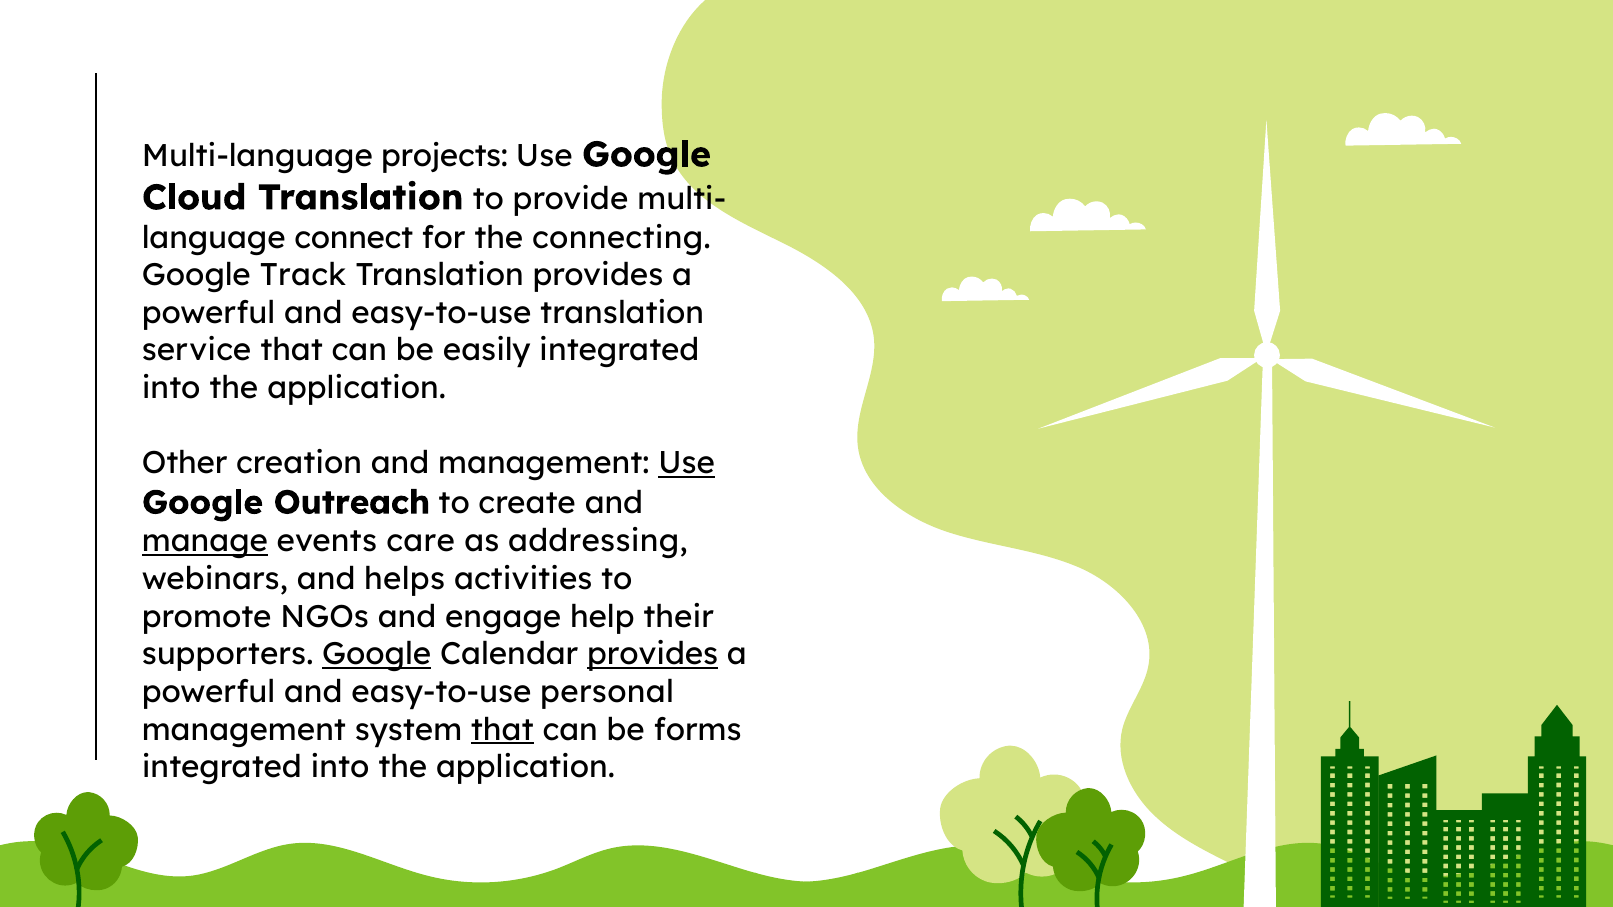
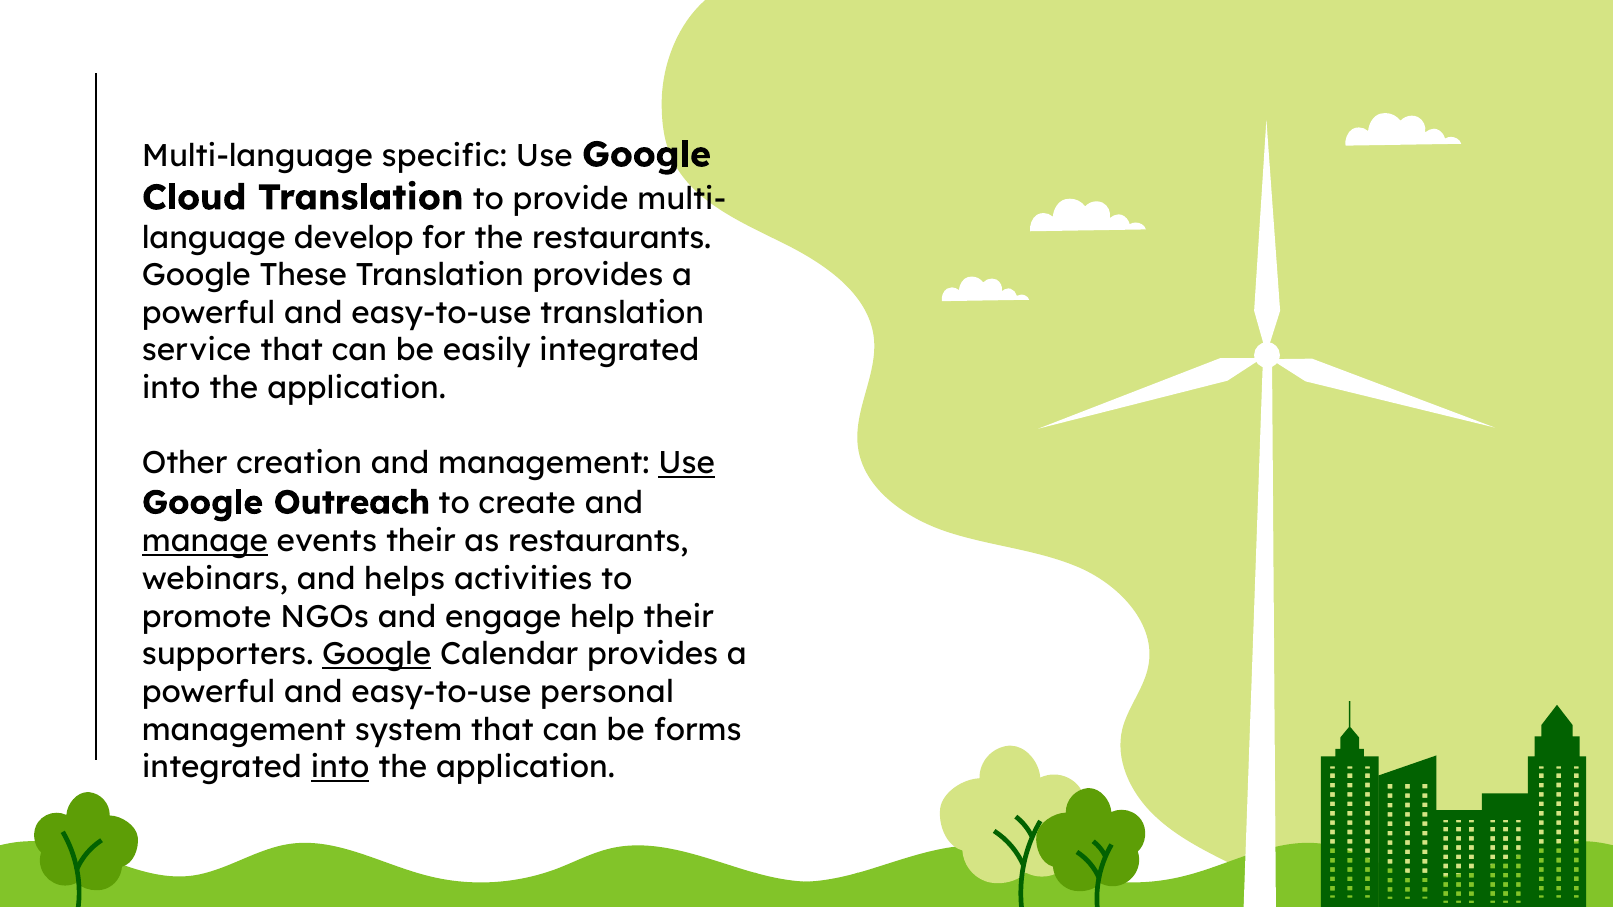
projects: projects -> specific (444, 156)
connect: connect -> develop (354, 238)
the connecting: connecting -> restaurants (622, 238)
Track: Track -> These (303, 275)
events care: care -> their (421, 542)
as addressing: addressing -> restaurants (598, 542)
provides underline: present -> none (653, 655)
that underline: present -> none (502, 730)
into underline: none -> present (340, 768)
